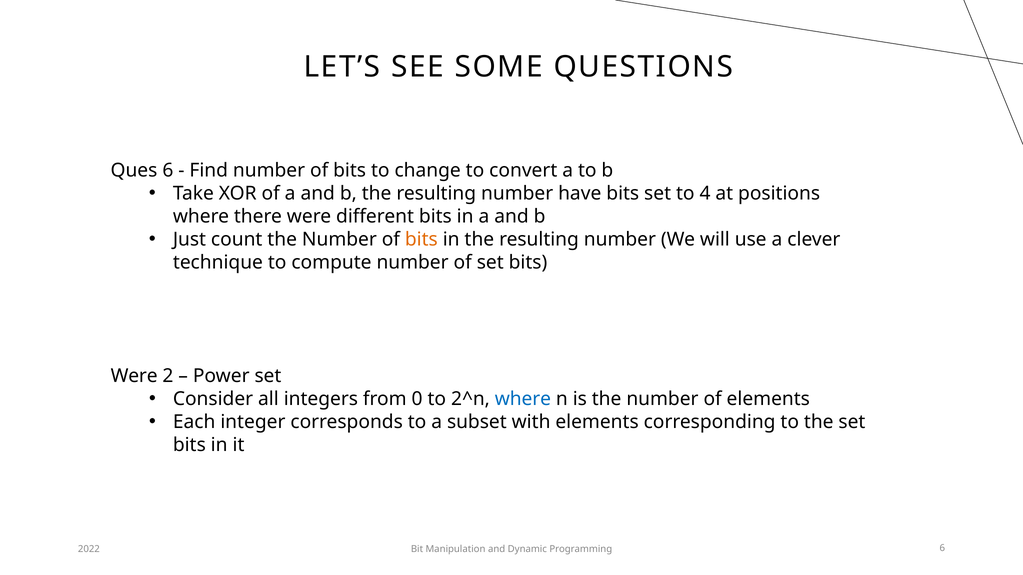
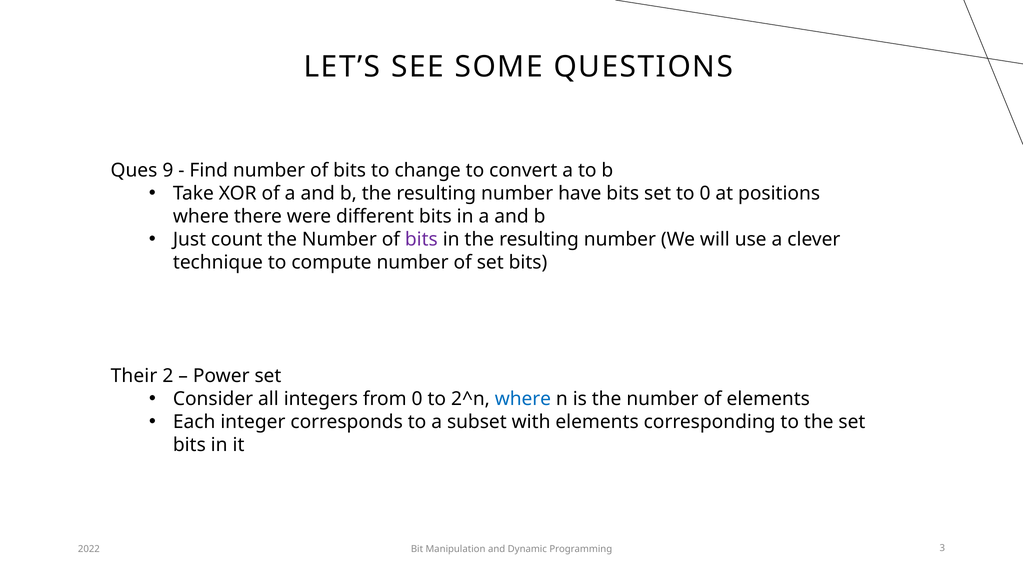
Ques 6: 6 -> 9 (168, 170)
to 4: 4 -> 0 (705, 194)
bits colour: orange -> purple (421, 240)
Were: Were -> Their (134, 376)
Programming 6: 6 -> 3 (942, 549)
